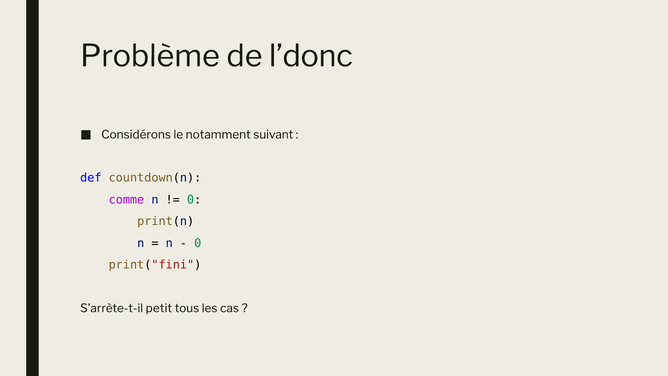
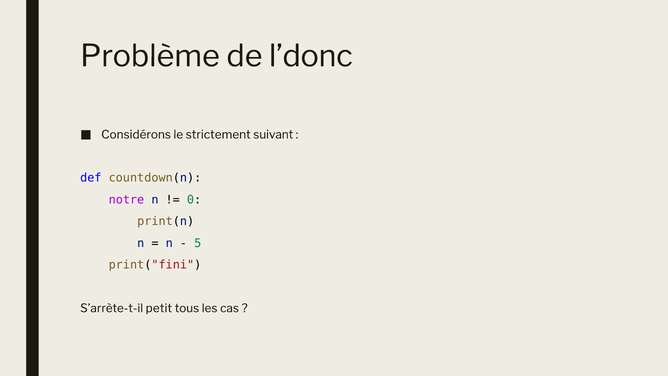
notamment: notamment -> strictement (218, 135)
comme: comme -> notre (126, 200)
0: 0 -> 5 (198, 243)
